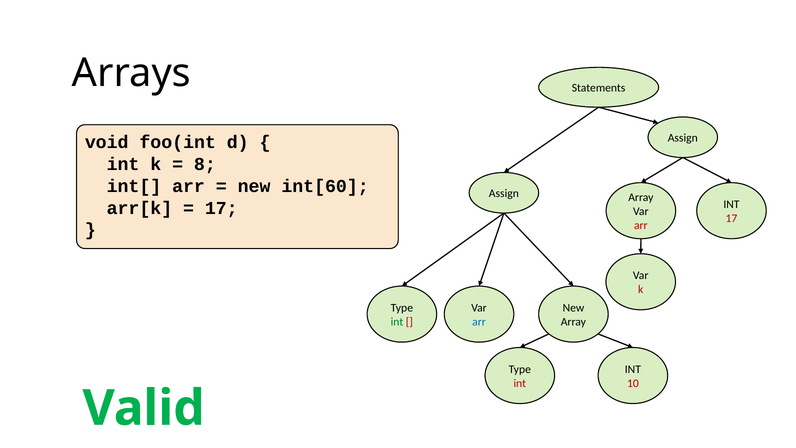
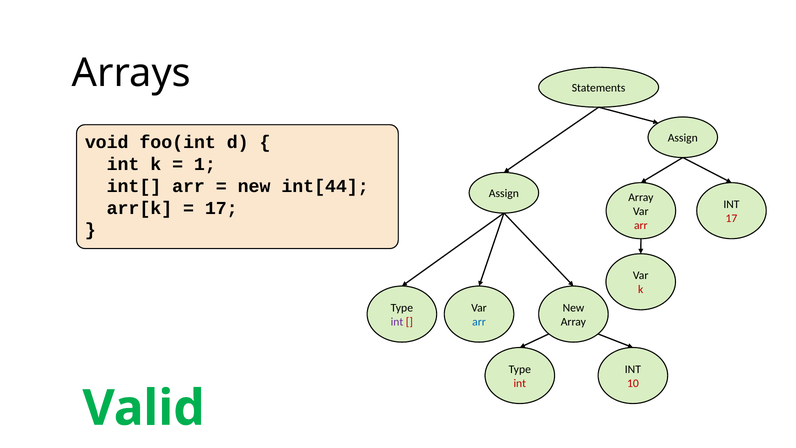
8: 8 -> 1 (205, 164)
int[60: int[60 -> int[44 (325, 186)
int colour: green -> purple (397, 322)
